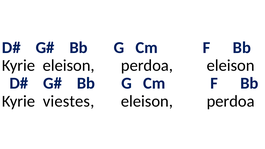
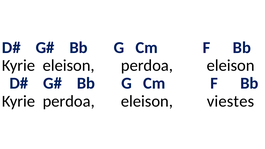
Kyrie viestes: viestes -> perdoa (69, 101)
perdoa: perdoa -> viestes (231, 101)
